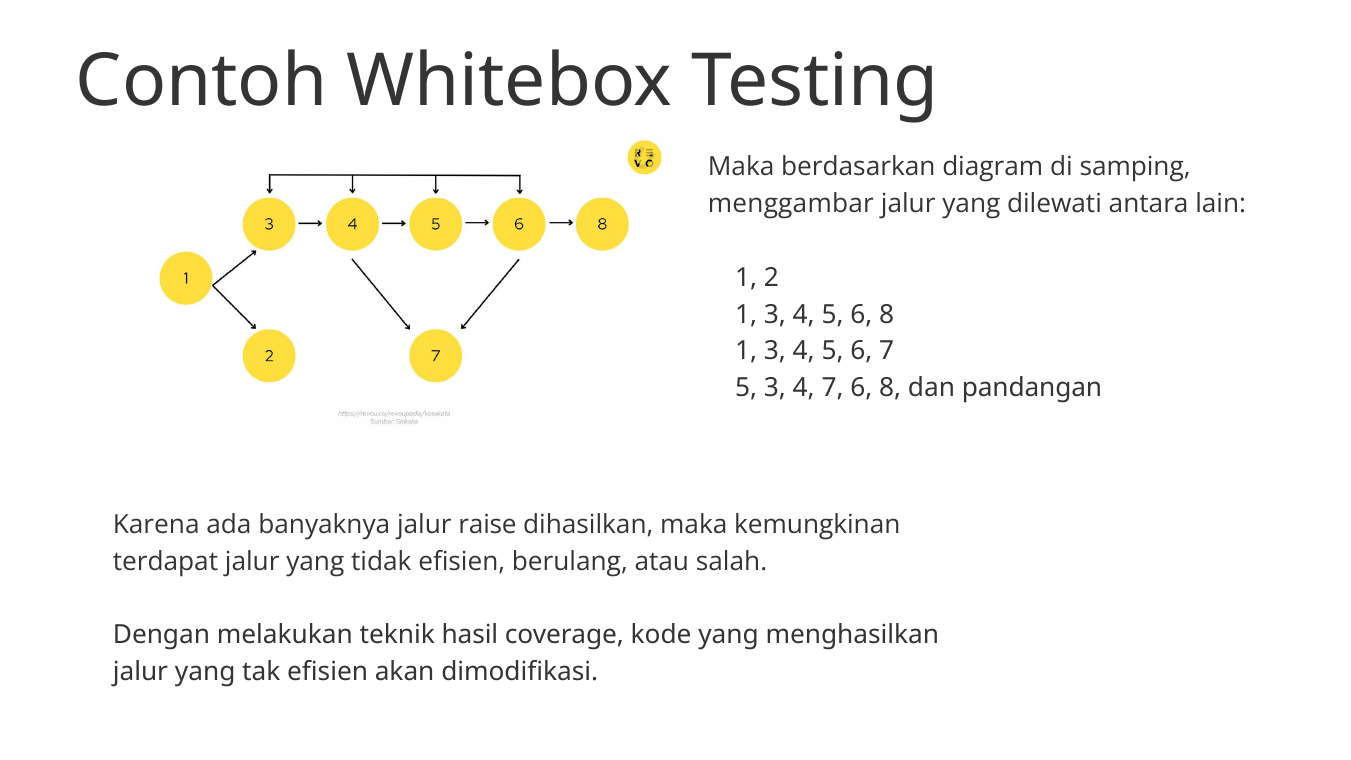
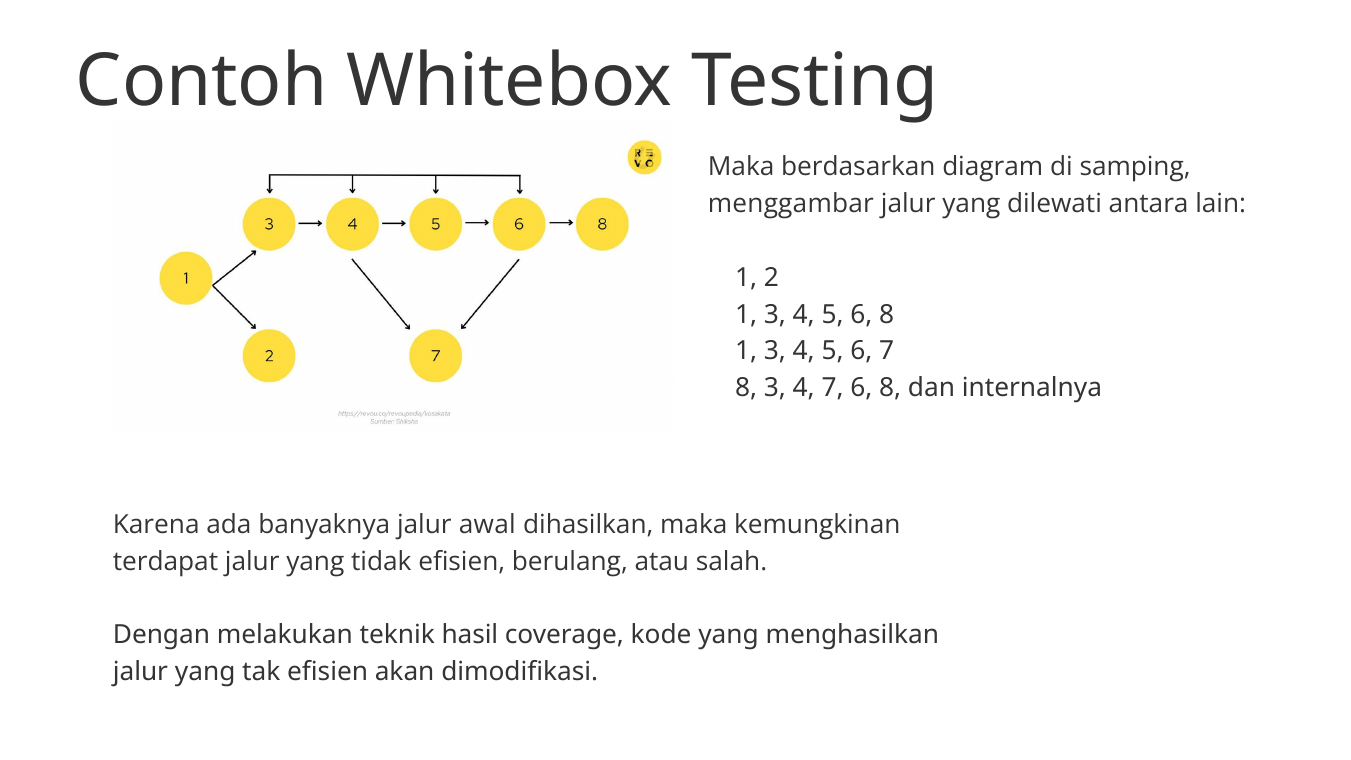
5: 5 -> 8 (746, 388)
pandangan: pandangan -> internalnya (1032, 388)
raise: raise -> awal (487, 525)
